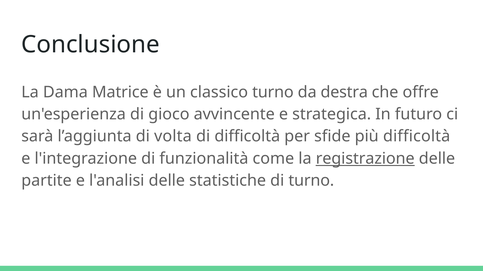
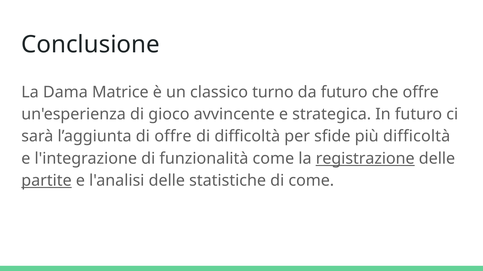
da destra: destra -> futuro (344, 92)
di volta: volta -> offre (173, 137)
partite underline: none -> present (46, 181)
di turno: turno -> come (311, 181)
